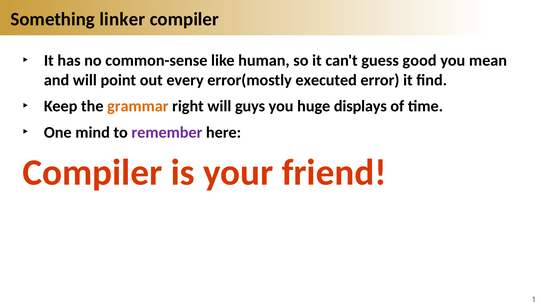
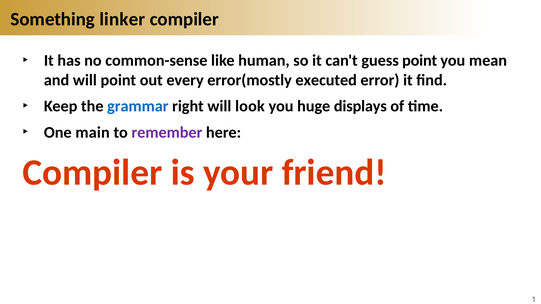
guess good: good -> point (420, 61)
grammar colour: orange -> blue (138, 106)
guys: guys -> look (250, 106)
mind: mind -> main (93, 133)
